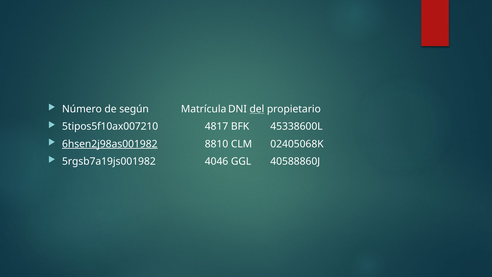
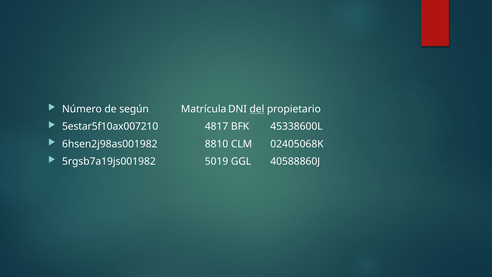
5tipos5f10ax007210: 5tipos5f10ax007210 -> 5estar5f10ax007210 (110, 126)
6hsen2j98as001982 underline: present -> none (110, 144)
4046: 4046 -> 5019 (217, 161)
